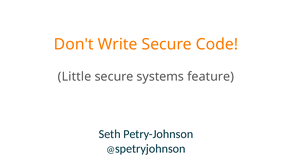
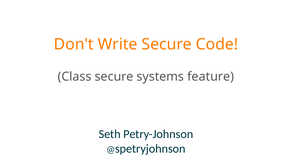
Little: Little -> Class (75, 77)
